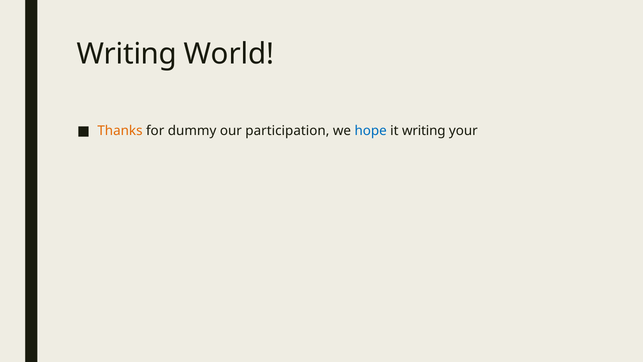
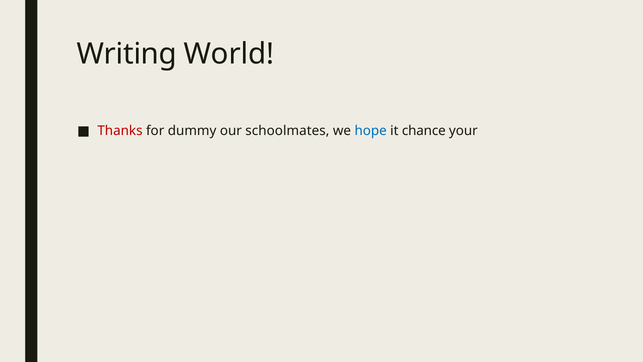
Thanks colour: orange -> red (120, 131)
participation: participation -> schoolmates (287, 131)
it writing: writing -> chance (424, 131)
